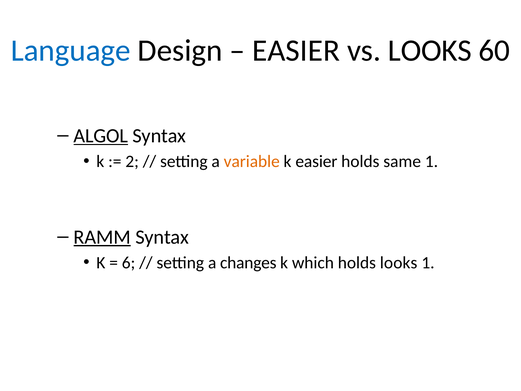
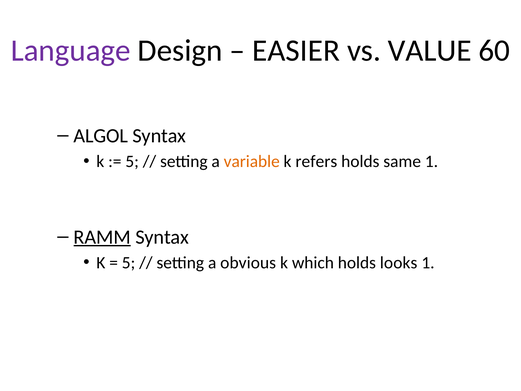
Language colour: blue -> purple (71, 50)
vs LOOKS: LOOKS -> VALUE (430, 50)
ALGOL underline: present -> none (101, 136)
2: 2 -> 5 (132, 161)
k easier: easier -> refers (316, 161)
6: 6 -> 5 (129, 263)
changes: changes -> obvious (248, 263)
